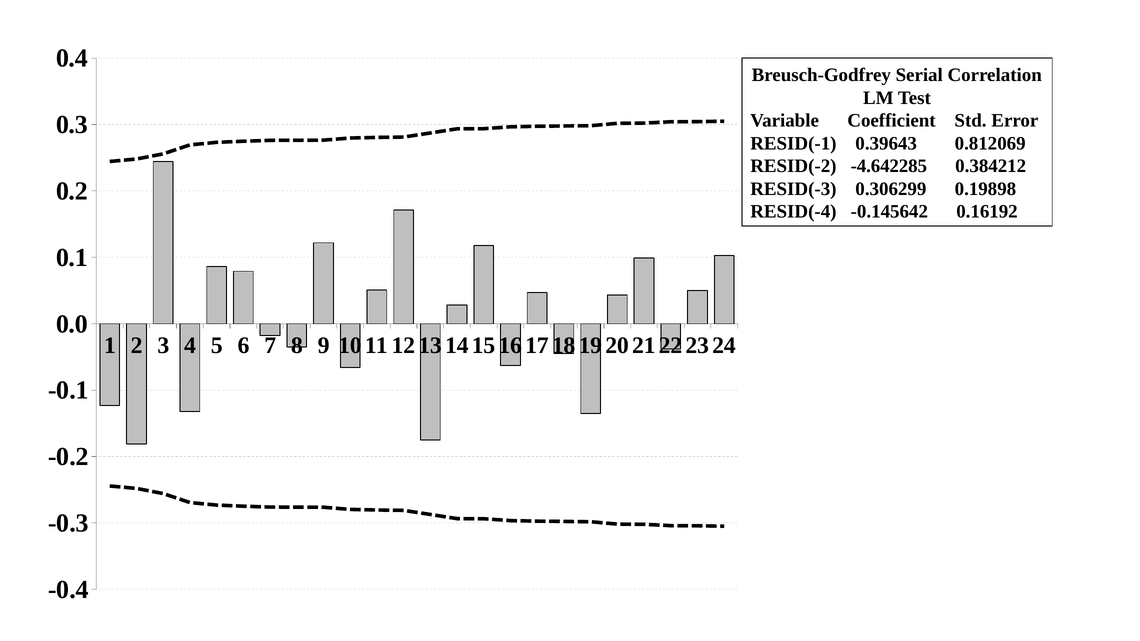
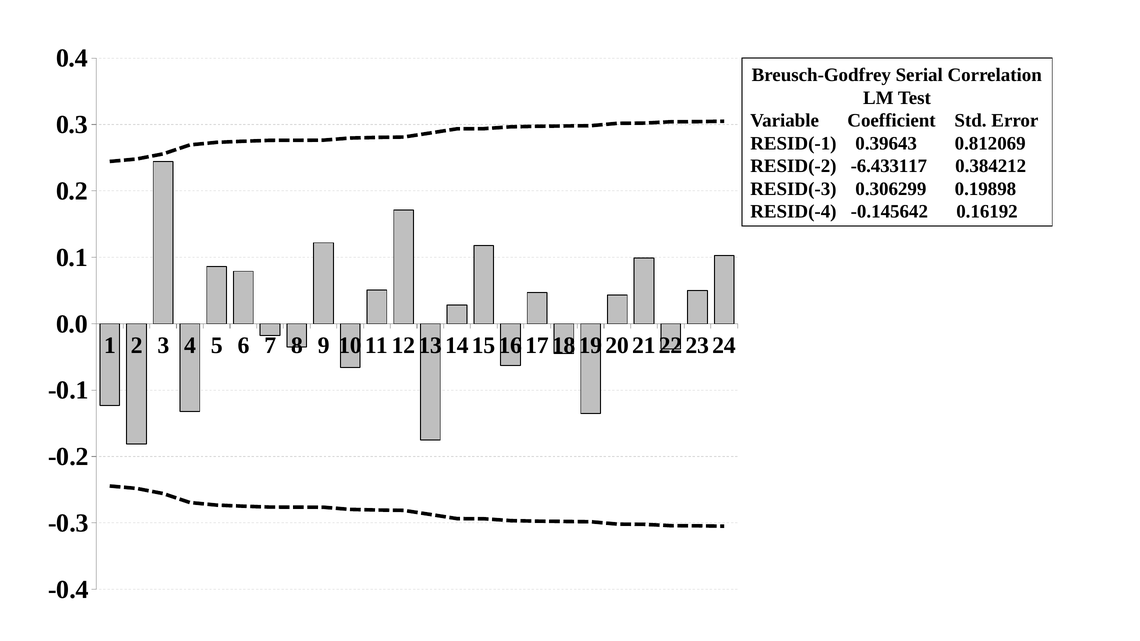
-4.642285: -4.642285 -> -6.433117 (889, 166)
